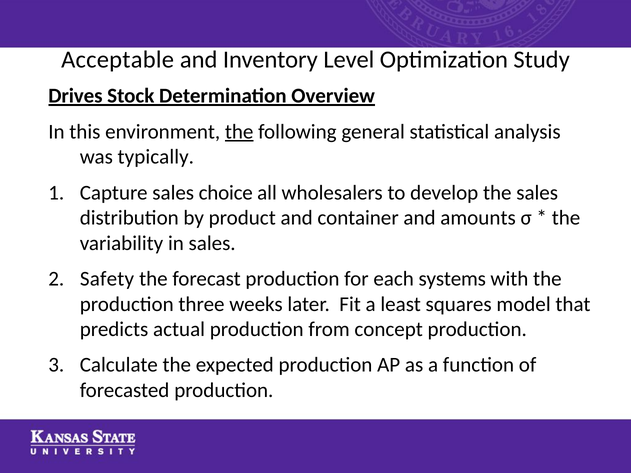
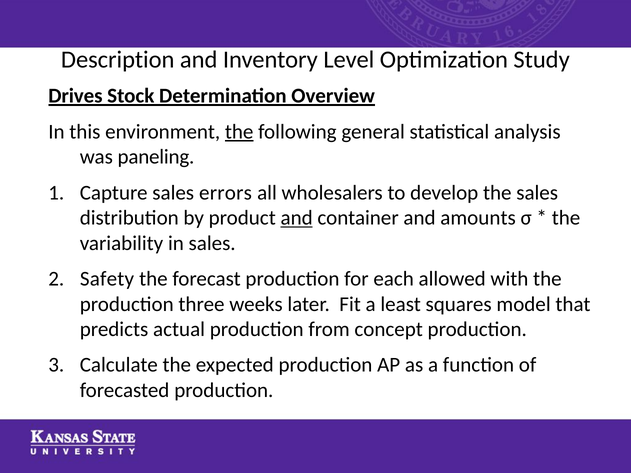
Acceptable: Acceptable -> Description (118, 60)
typically: typically -> paneling (156, 157)
choice: choice -> errors (226, 193)
and underline: none -> present (297, 218)
systems: systems -> allowed (452, 279)
